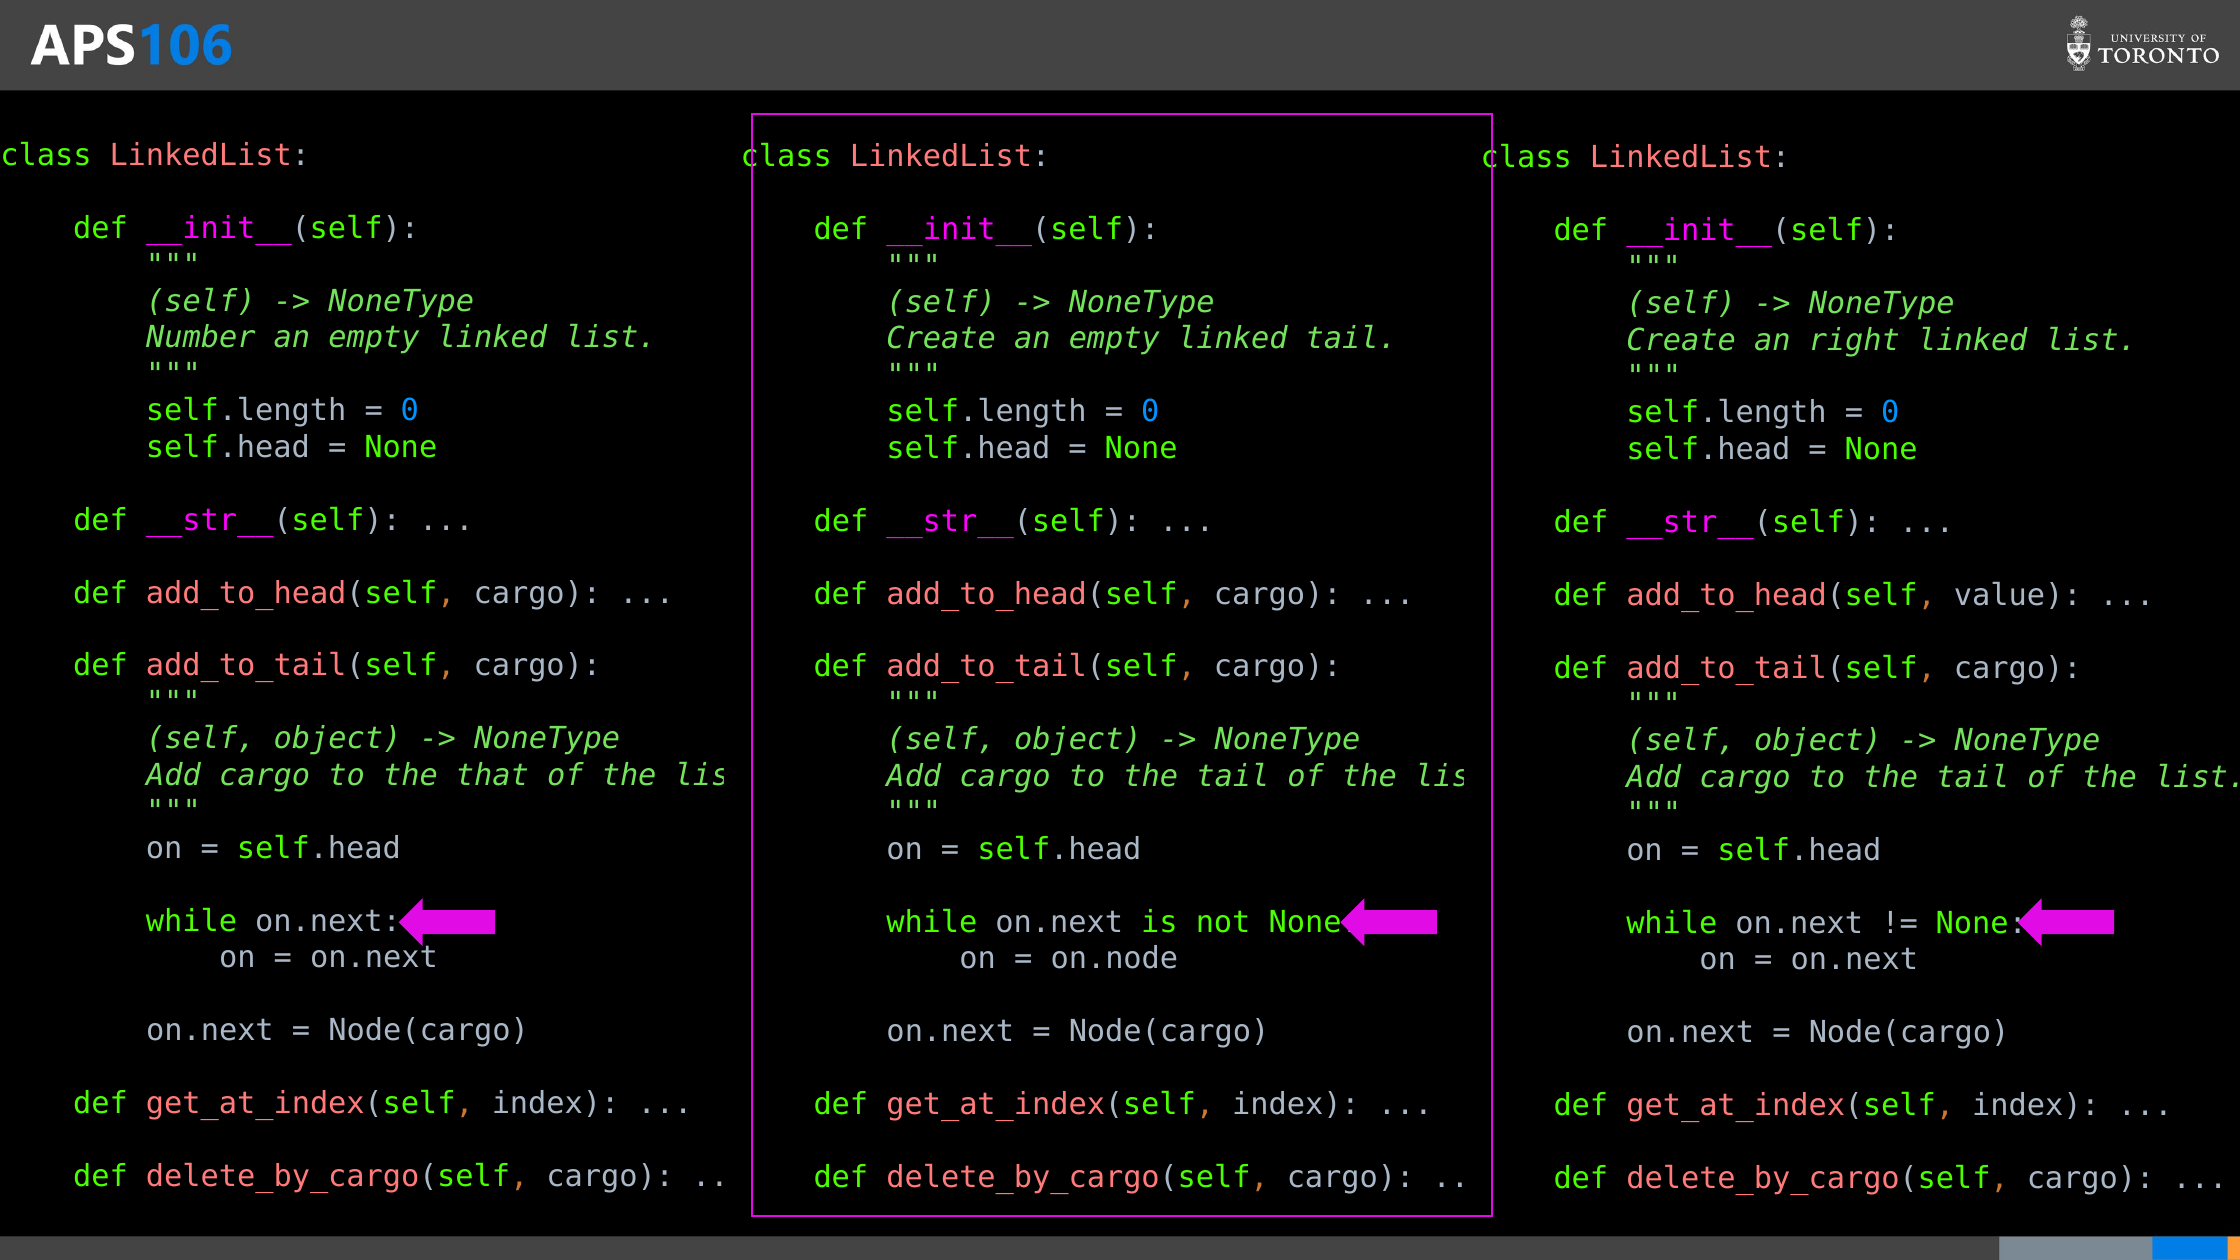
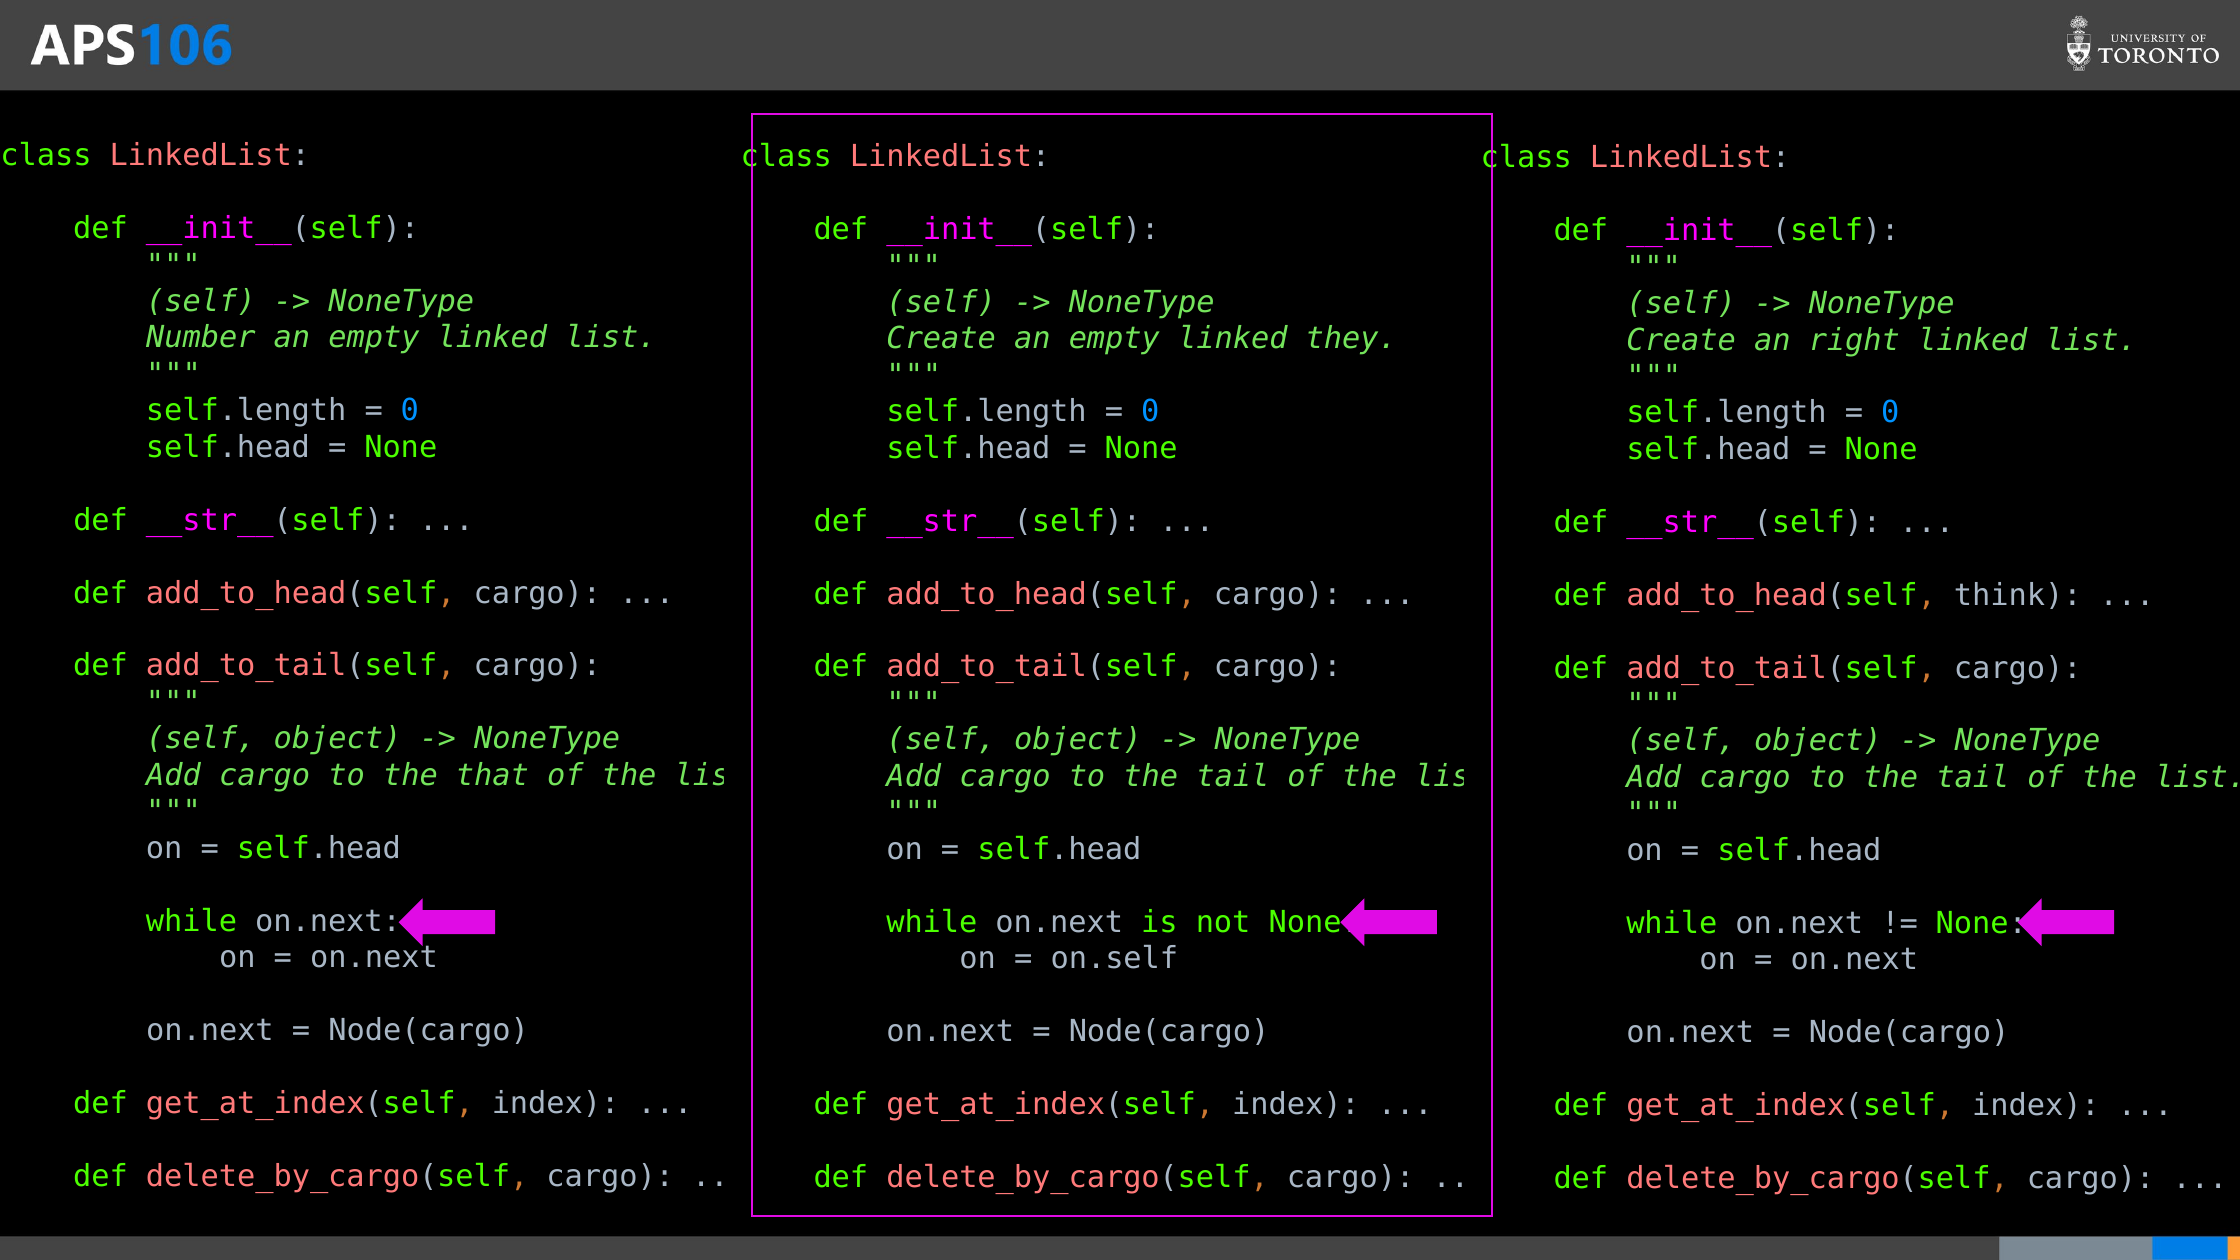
linked tail: tail -> they (1351, 339)
value: value -> think (2018, 595)
on.node: on.node -> on.self (1114, 958)
